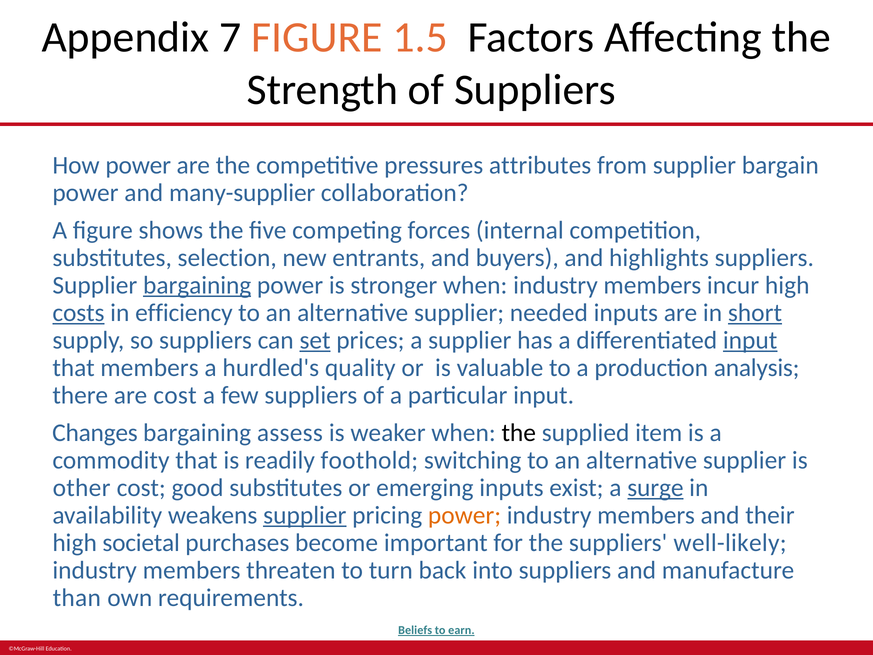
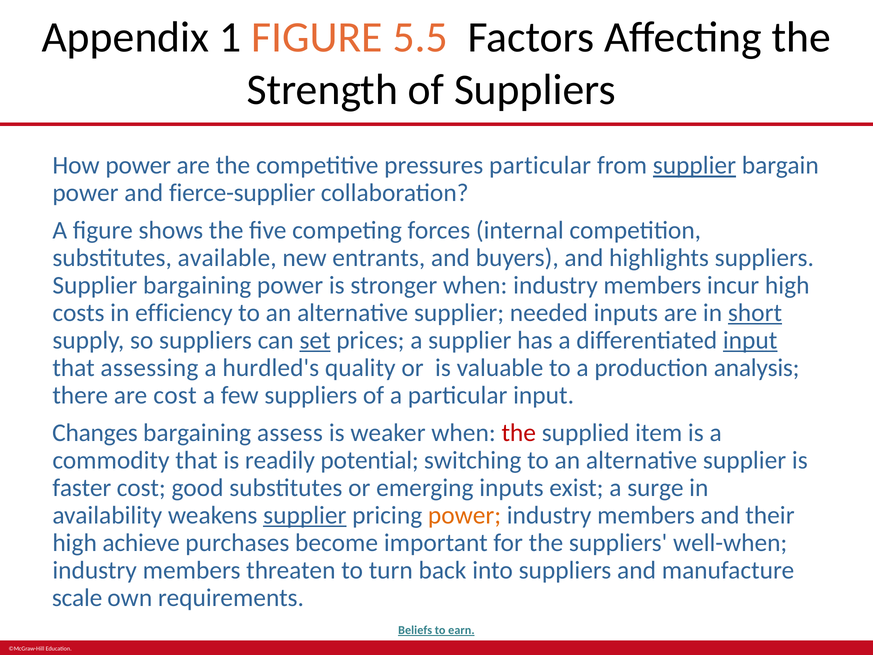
7: 7 -> 1 (230, 37)
1.5: 1.5 -> 5.5 (420, 37)
pressures attributes: attributes -> particular (540, 165)
supplier underline: none -> present (694, 165)
many-supplier: many-supplier -> fierce-supplier (242, 193)
selection: selection -> available (227, 258)
bargaining underline: present -> none (197, 285)
costs underline: present -> none (78, 313)
that members: members -> assessing (149, 368)
the colour: black -> red (519, 433)
foothold: foothold -> potential (370, 460)
other: other -> faster (82, 488)
surge underline: present -> none (655, 488)
societal: societal -> achieve (141, 543)
well-likely: well-likely -> well-when (730, 543)
than: than -> scale (77, 598)
